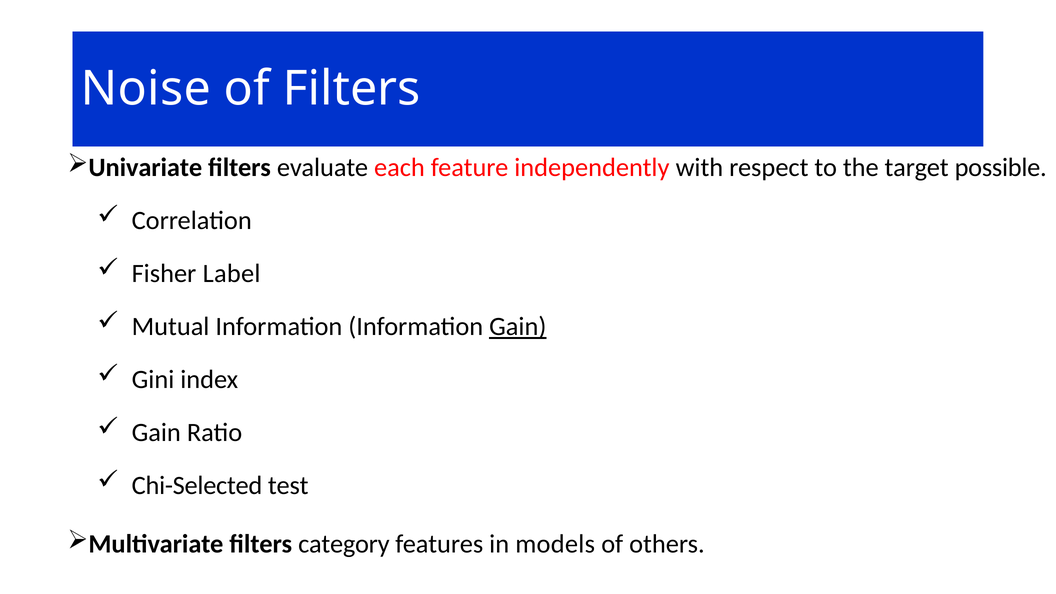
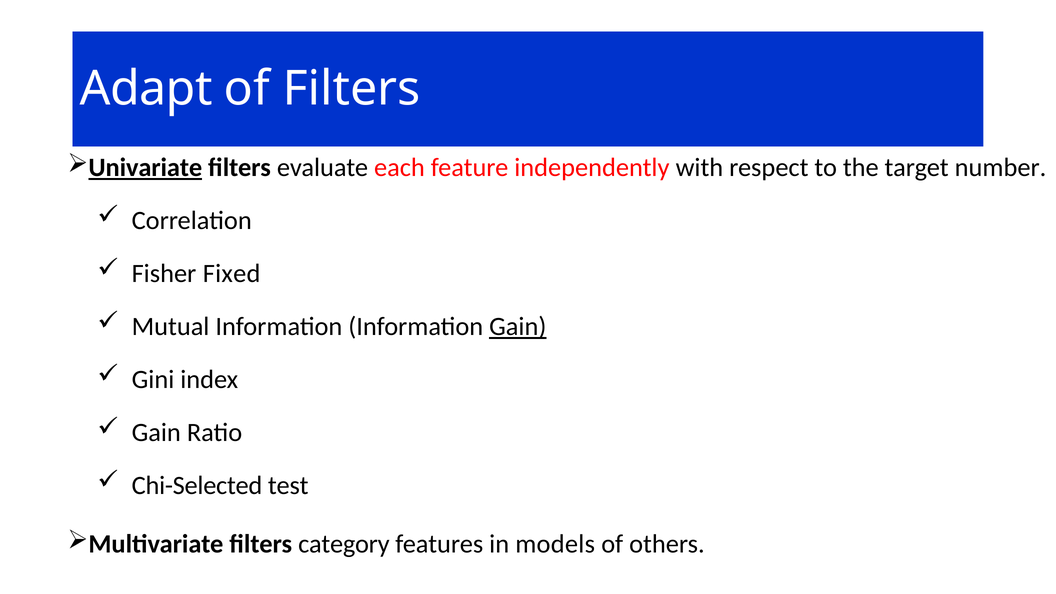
Noise: Noise -> Adapt (146, 89)
Univariate underline: none -> present (145, 168)
possible: possible -> number (1001, 168)
Label: Label -> Fixed (232, 274)
